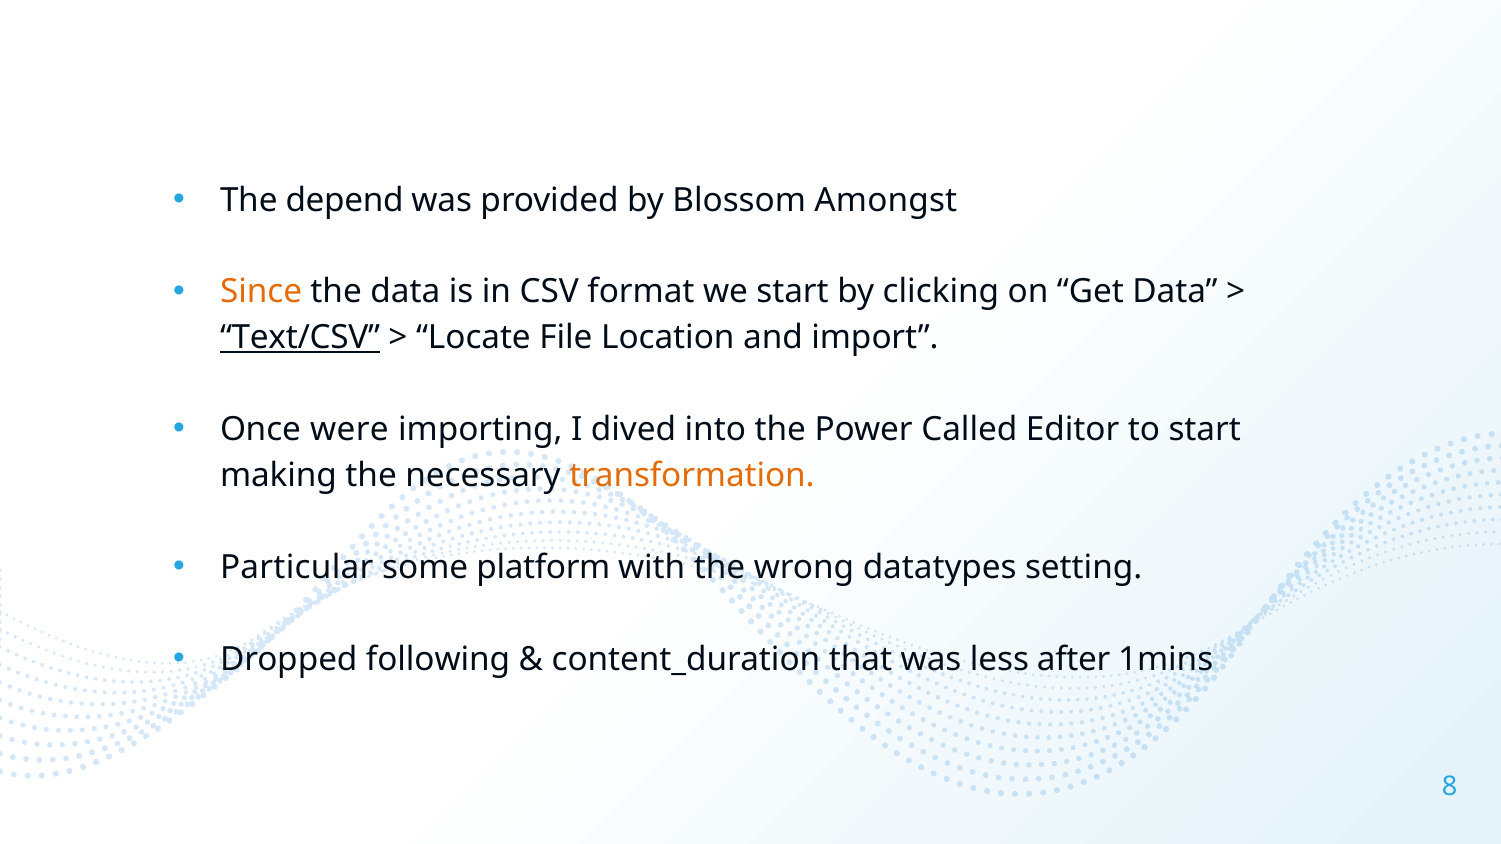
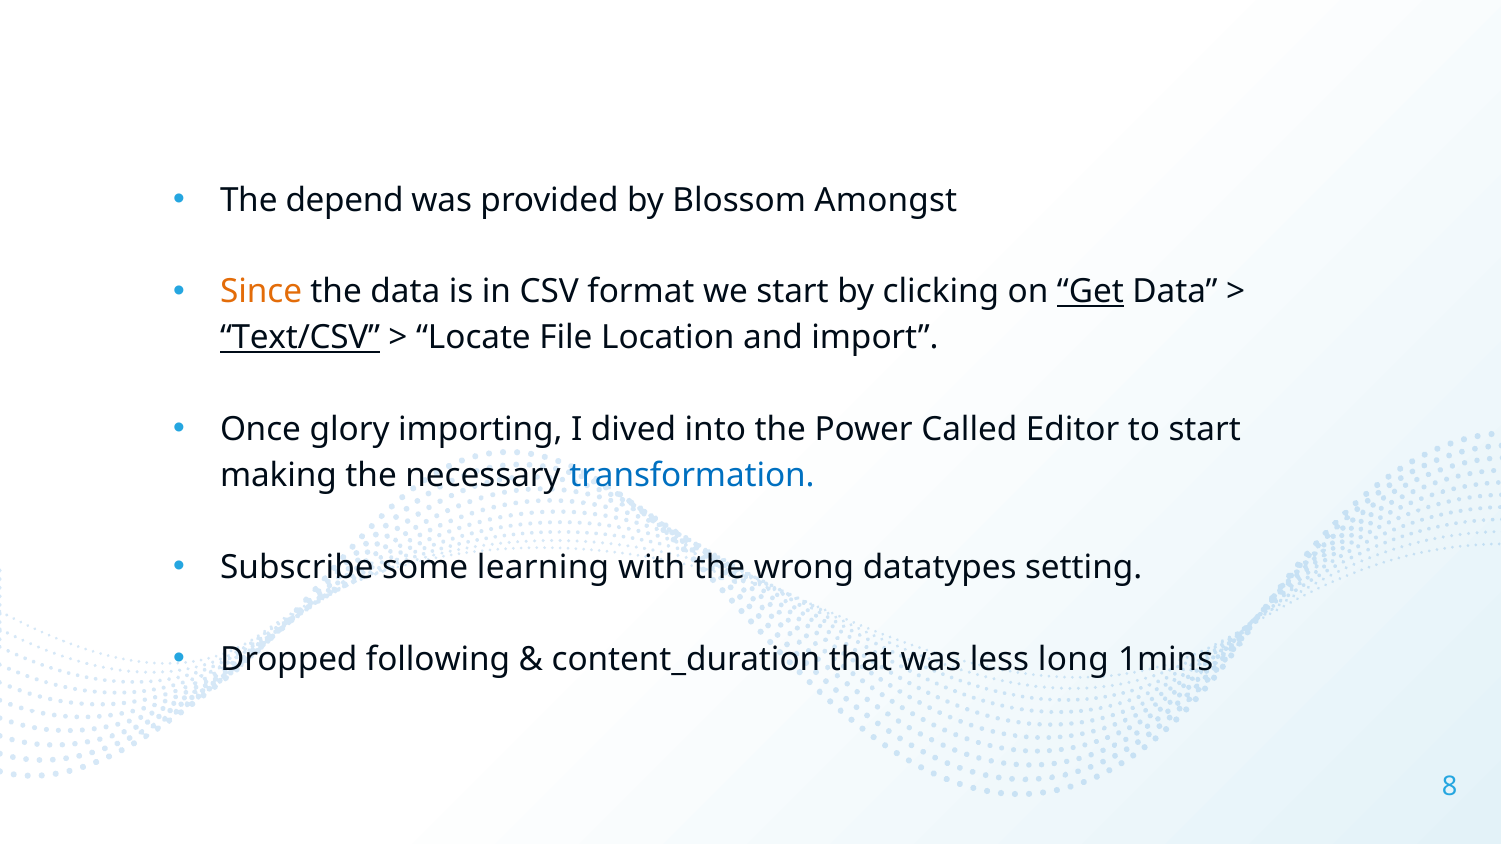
Get underline: none -> present (1090, 292)
were: were -> glory (350, 430)
transformation colour: orange -> blue (692, 476)
Particular: Particular -> Subscribe (297, 568)
platform: platform -> learning (543, 568)
after: after -> long (1073, 660)
